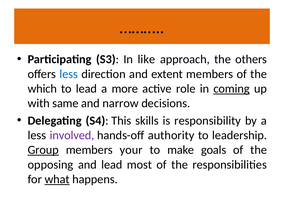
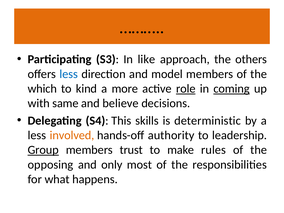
extent: extent -> model (167, 74)
to lead: lead -> kind (86, 89)
role underline: none -> present (186, 89)
narrow: narrow -> believe (121, 103)
responsibility: responsibility -> deterministic (208, 121)
involved colour: purple -> orange (72, 135)
your: your -> trust (131, 150)
goals: goals -> rules (214, 150)
and lead: lead -> only (112, 165)
what underline: present -> none (57, 179)
